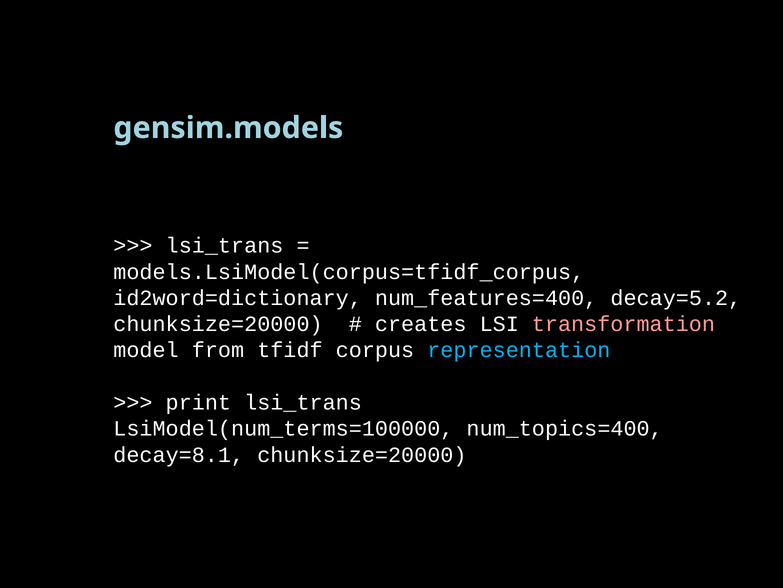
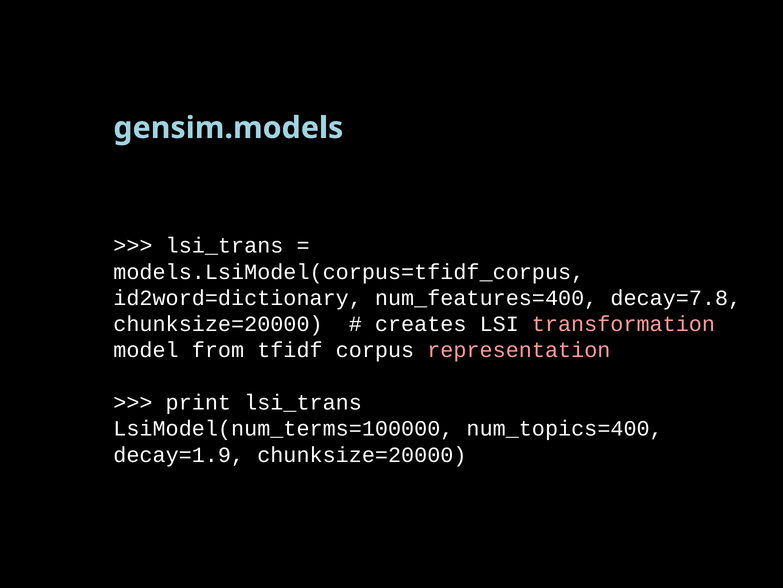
decay=5.2: decay=5.2 -> decay=7.8 (676, 298)
representation colour: light blue -> pink (519, 350)
decay=8.1: decay=8.1 -> decay=1.9 (179, 454)
